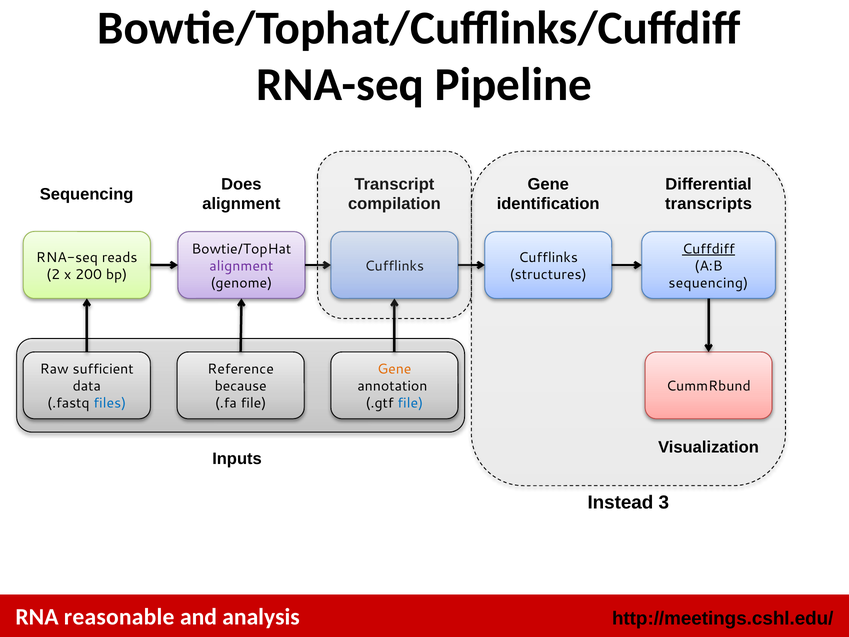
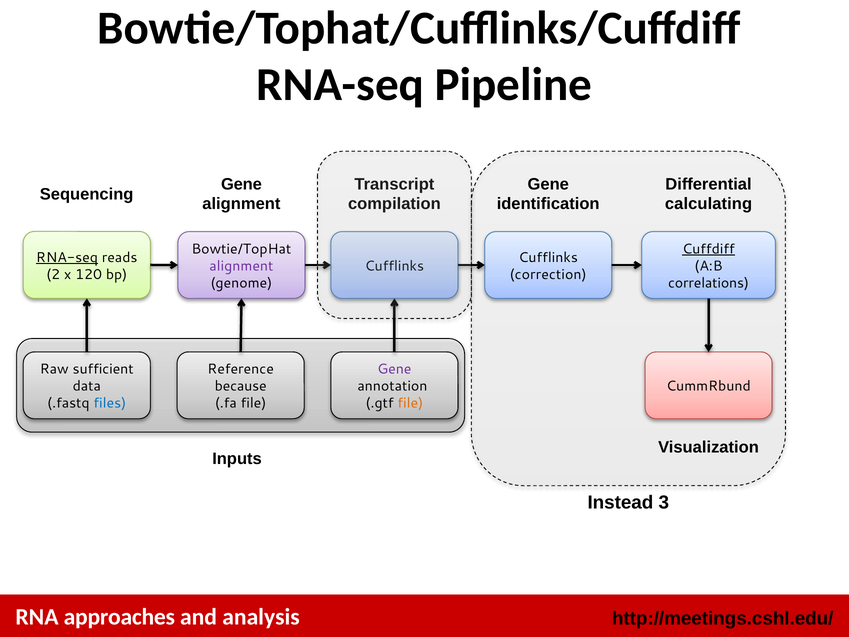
Does: Does -> Gene (241, 184)
transcripts: transcripts -> calculating (709, 204)
RNA-seq underline: none -> present (67, 257)
200: 200 -> 120 (89, 274)
structures: structures -> correction (548, 274)
sequencing: sequencing -> correlations (709, 283)
Gene colour: orange -> purple (394, 369)
file colour: blue -> orange (410, 403)
reasonable: reasonable -> approaches (119, 617)
